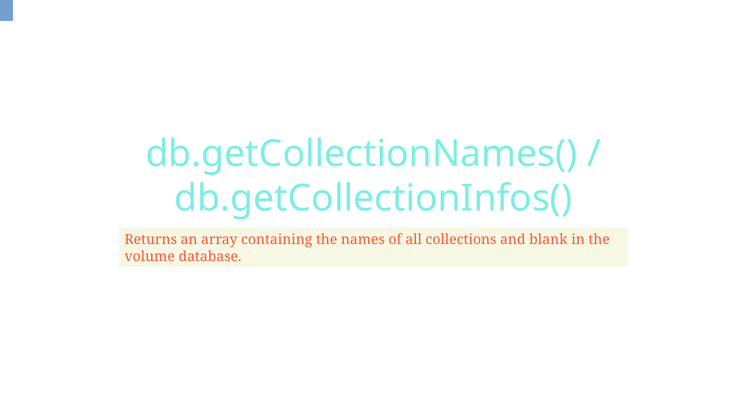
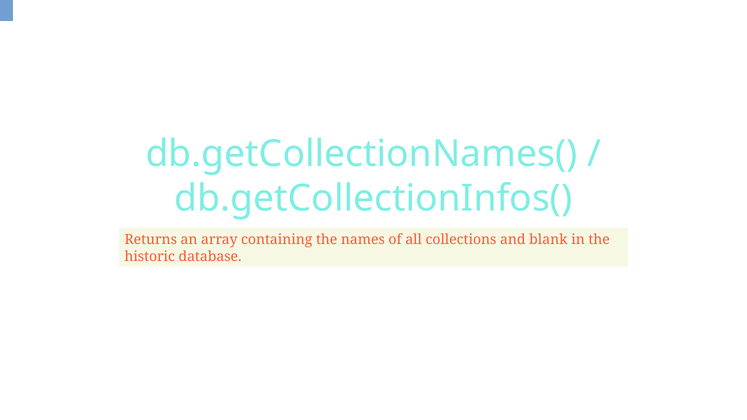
volume: volume -> historic (150, 257)
